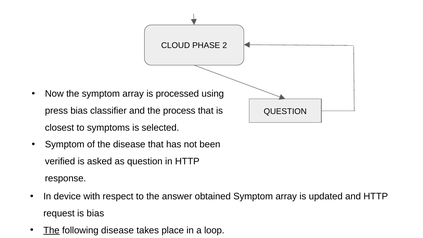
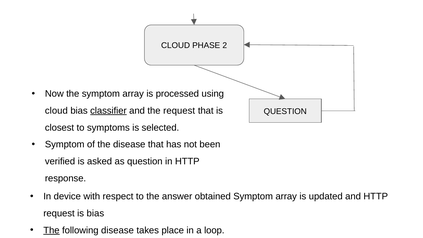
press: press -> cloud (56, 111)
classifier underline: none -> present (108, 111)
the process: process -> request (179, 111)
